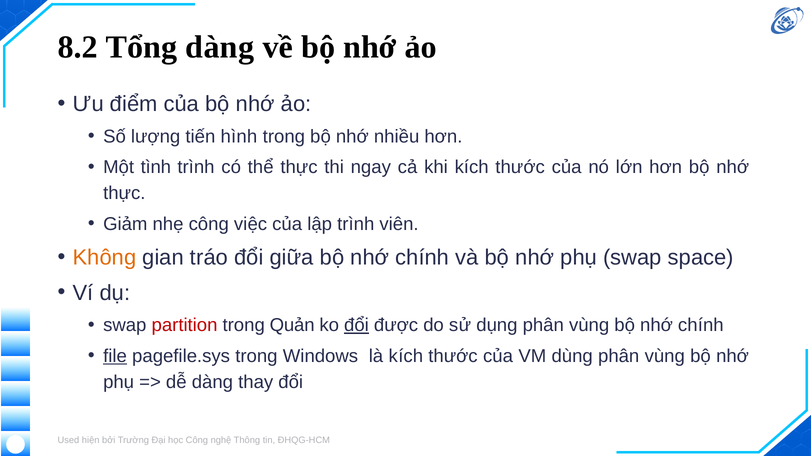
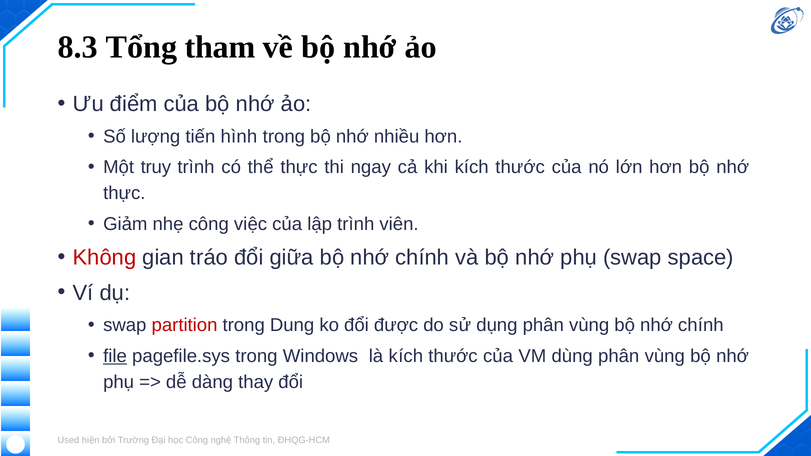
8.2: 8.2 -> 8.3 (78, 47)
Tổng dàng: dàng -> tham (220, 47)
tình: tình -> truy (156, 167)
Không colour: orange -> red (104, 258)
Quản: Quản -> Dung (292, 325)
đổi underline: present -> none (356, 325)
